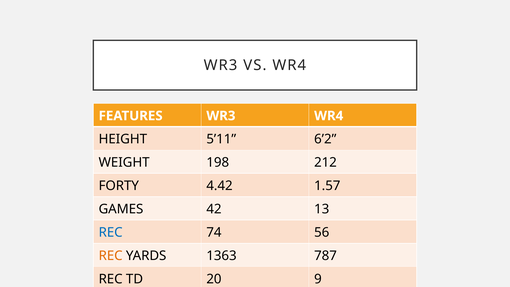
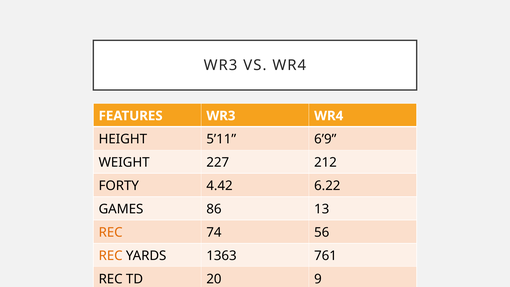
6’2: 6’2 -> 6’9 (325, 139)
198: 198 -> 227 (218, 162)
1.57: 1.57 -> 6.22 (327, 186)
42: 42 -> 86 (214, 209)
REC colour: blue -> orange (111, 232)
787: 787 -> 761 (326, 256)
